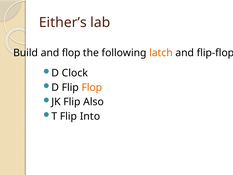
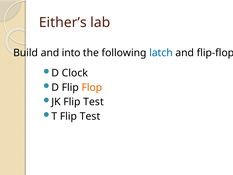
and flop: flop -> into (71, 53)
latch colour: orange -> blue (161, 53)
JK Flip Also: Also -> Test (93, 102)
T Flip Into: Into -> Test (90, 116)
